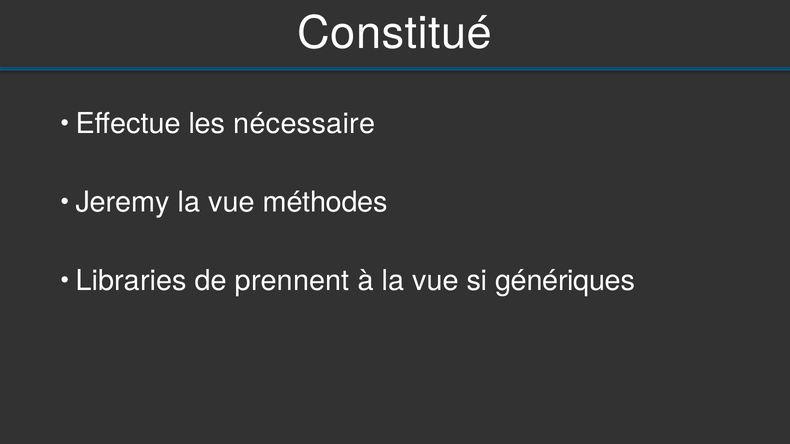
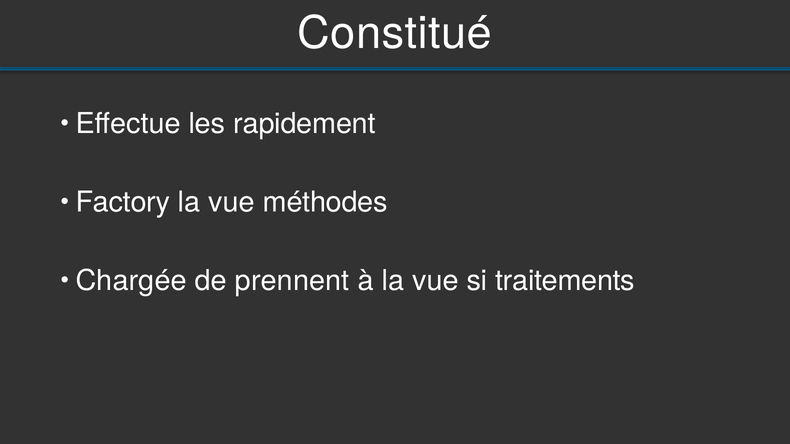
nécessaire: nécessaire -> rapidement (305, 124)
Jeremy: Jeremy -> Factory (123, 203)
Libraries: Libraries -> Chargée (131, 281)
génériques: génériques -> traitements (565, 281)
